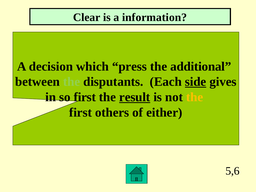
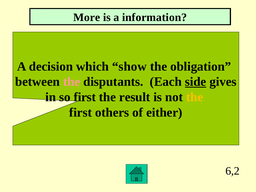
Clear: Clear -> More (87, 17)
press: press -> show (129, 66)
additional: additional -> obligation (201, 66)
the colour: light green -> pink (72, 82)
result underline: present -> none (135, 97)
5,6: 5,6 -> 6,2 (233, 171)
